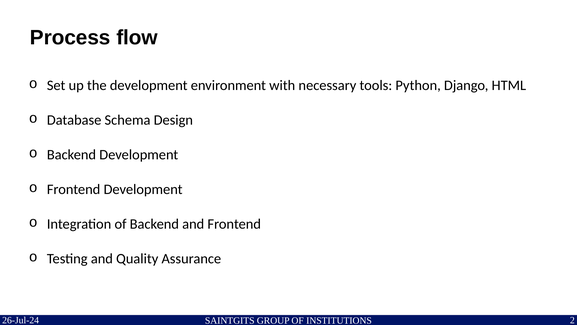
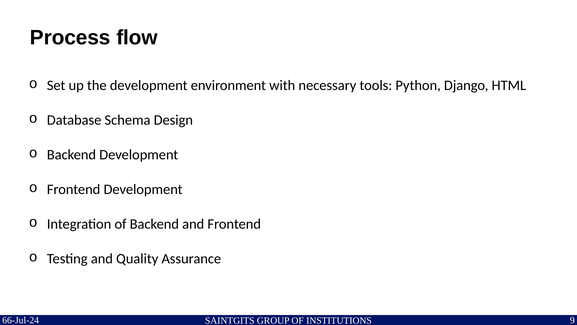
26-Jul-24: 26-Jul-24 -> 66-Jul-24 (21, 320)
2: 2 -> 9 (572, 320)
